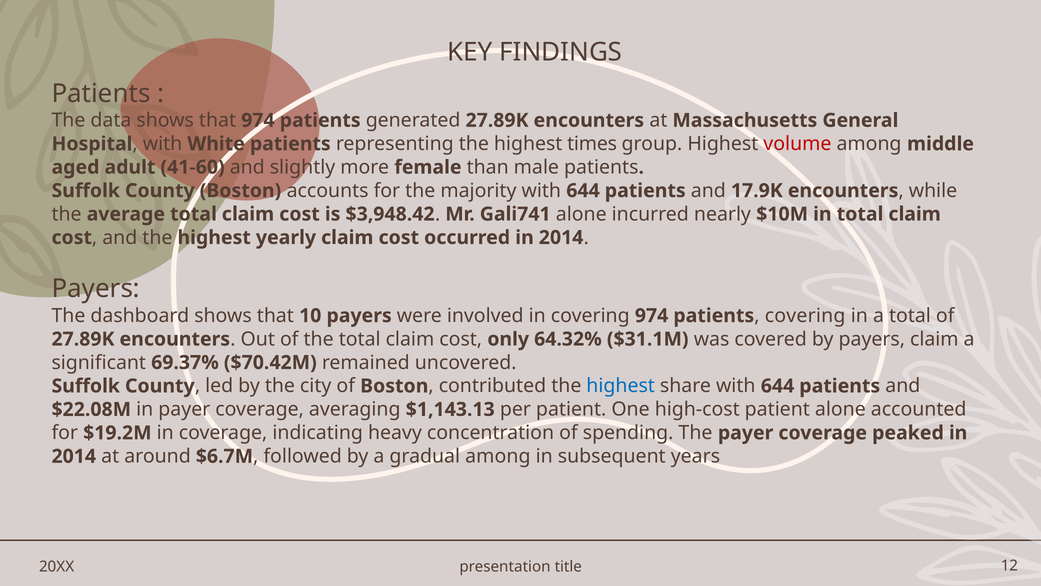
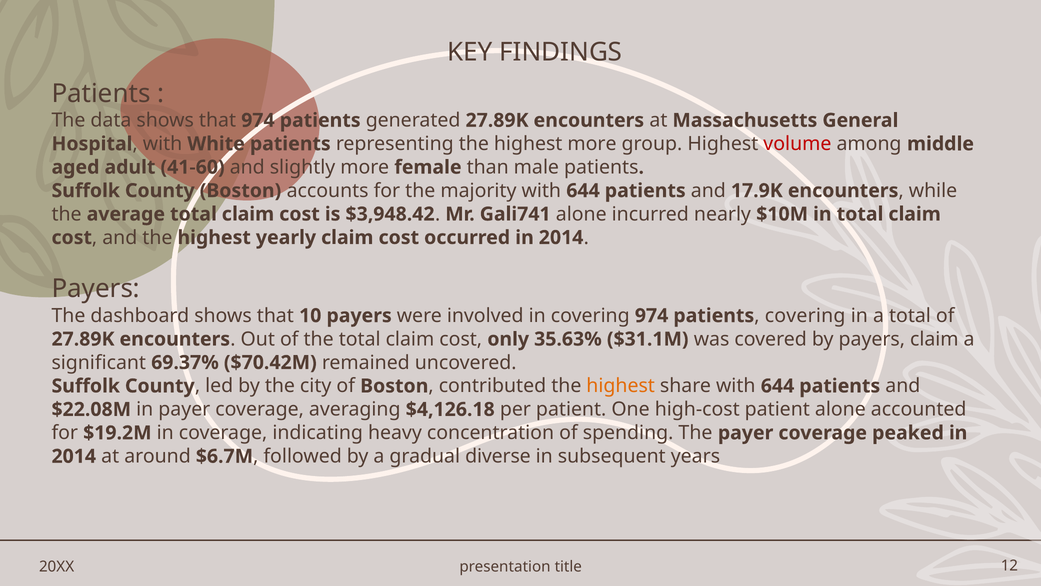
highest times: times -> more (592, 144)
64.32%: 64.32% -> 35.63% (568, 339)
highest colour: blue -> orange (621, 386)
$1,143.13: $1,143.13 -> $4,126.18 (450, 409)
gradual among: among -> diverse (498, 456)
